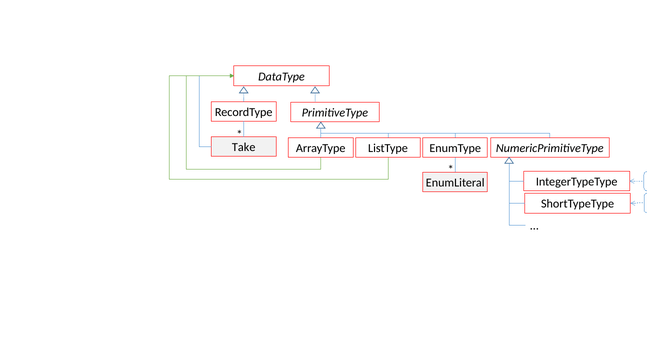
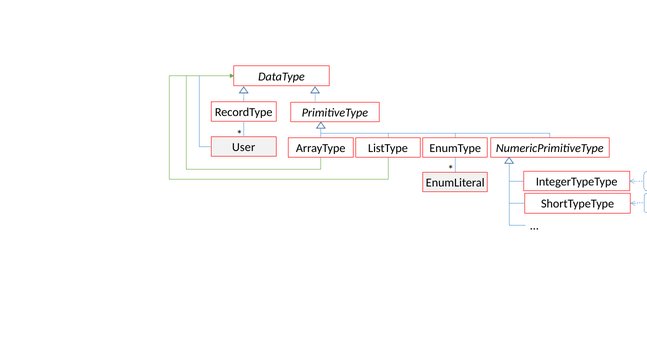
Take: Take -> User (244, 147)
